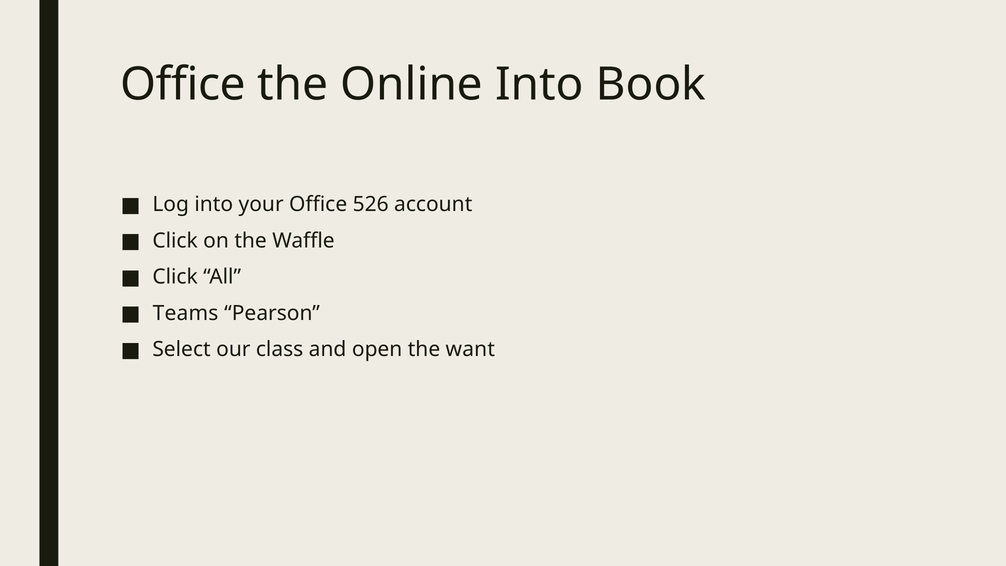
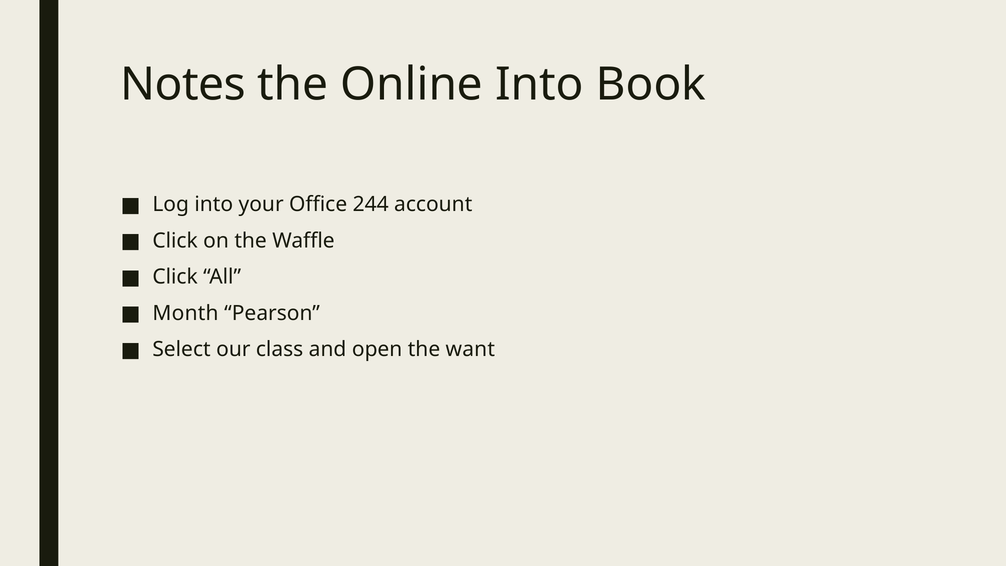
Office: Office -> Notes (183, 85)
526: 526 -> 244 (371, 204)
Teams: Teams -> Month (186, 313)
